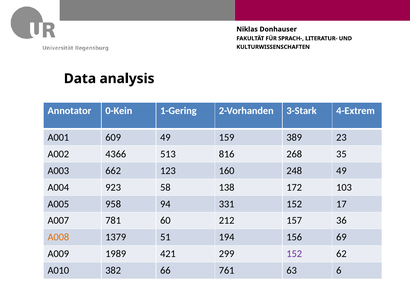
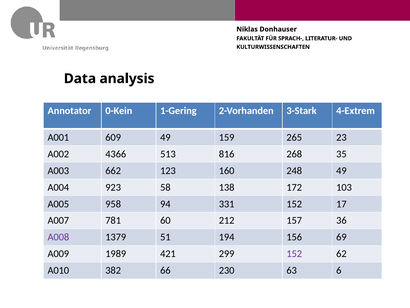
389: 389 -> 265 (294, 137)
A008 colour: orange -> purple (58, 237)
761: 761 -> 230 (227, 270)
